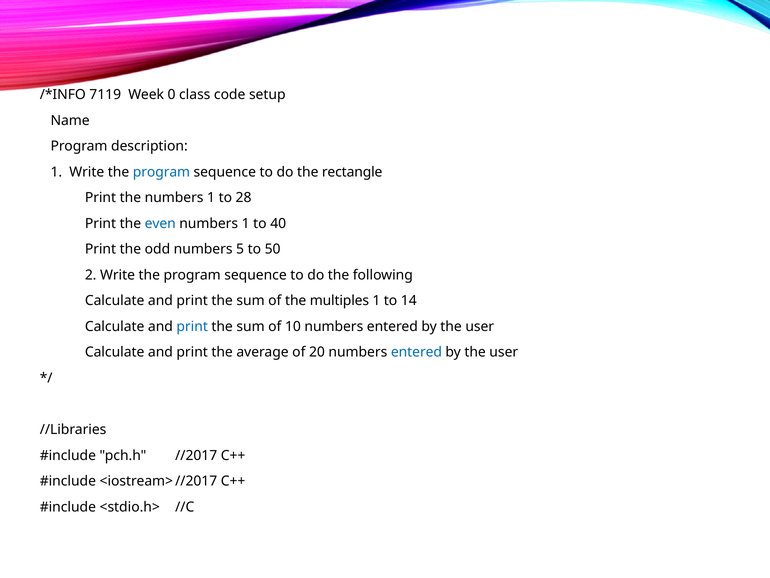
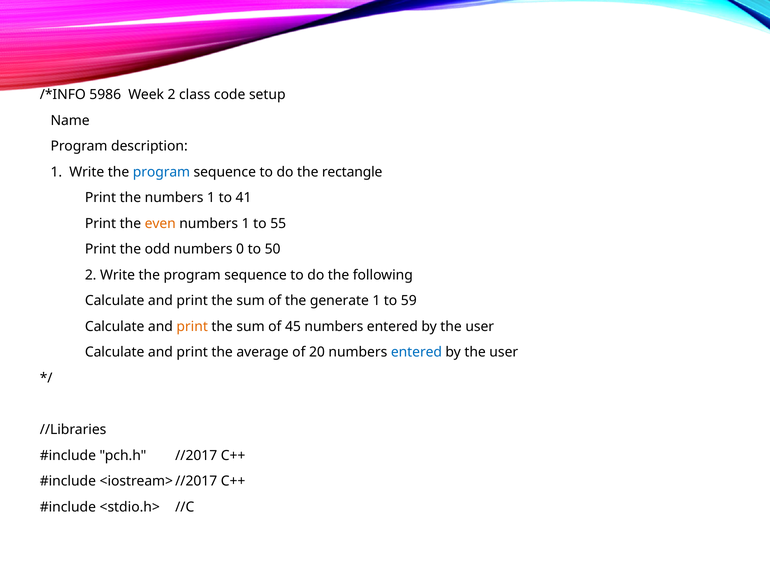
7119: 7119 -> 5986 (105, 95)
Week 0: 0 -> 2 (172, 95)
28: 28 -> 41 (244, 198)
even colour: blue -> orange (160, 223)
40: 40 -> 55 (278, 223)
5: 5 -> 0 (240, 249)
multiples: multiples -> generate (339, 301)
14: 14 -> 59 (409, 301)
print colour: blue -> orange (192, 326)
10: 10 -> 45 (293, 326)
